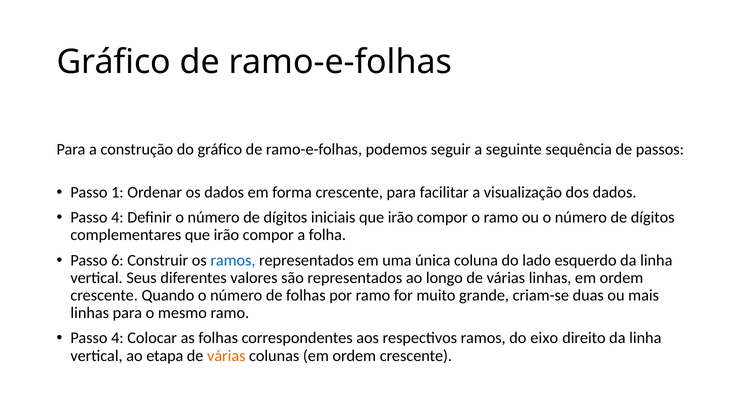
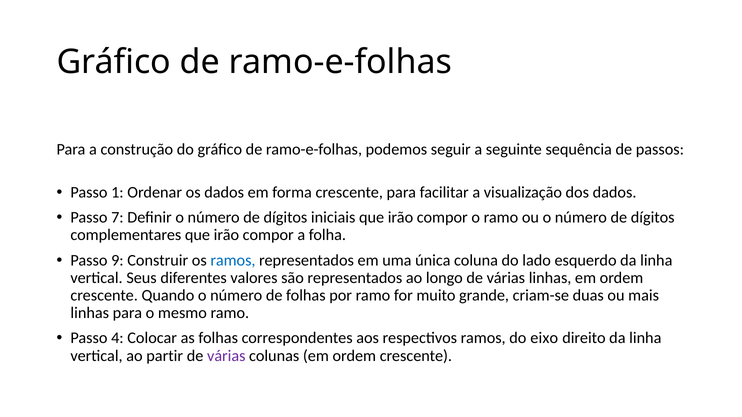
4: 4 -> 7 (117, 218)
6: 6 -> 9 (117, 261)
etapa: etapa -> partir (165, 356)
várias colour: orange -> purple (226, 356)
